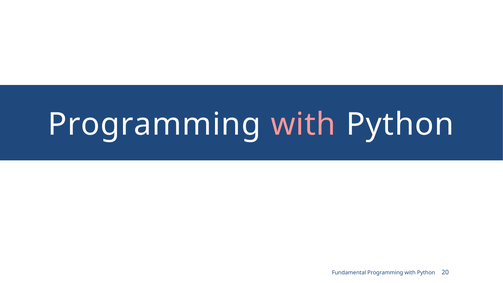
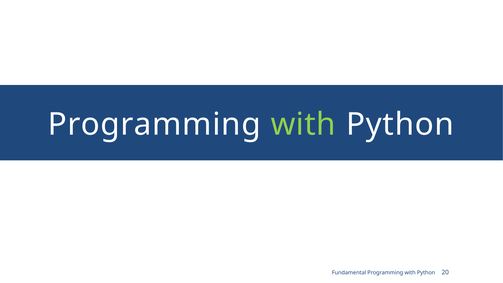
with colour: pink -> light green (303, 124)
